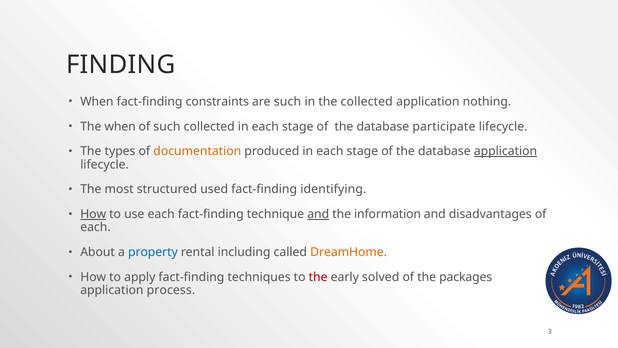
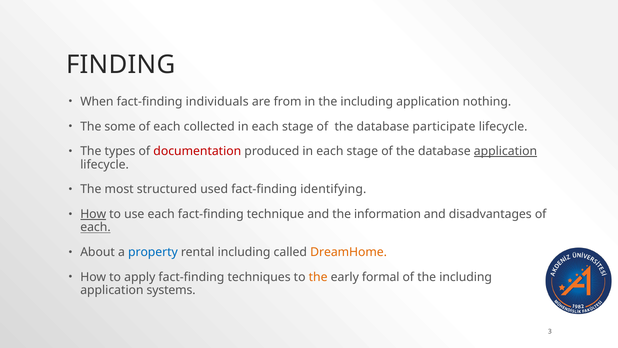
constraints: constraints -> individuals (217, 102)
are such: such -> from (288, 102)
in the collected: collected -> including (367, 102)
The when: when -> some (120, 126)
such: such -> each (167, 126)
documentation colour: orange -> red (197, 151)
and underline: present -> none (318, 214)
each underline: none -> present (95, 227)
the colour: red -> orange (318, 277)
solved: solved -> formal (381, 277)
of the packages: packages -> including (466, 277)
process: process -> systems (171, 290)
